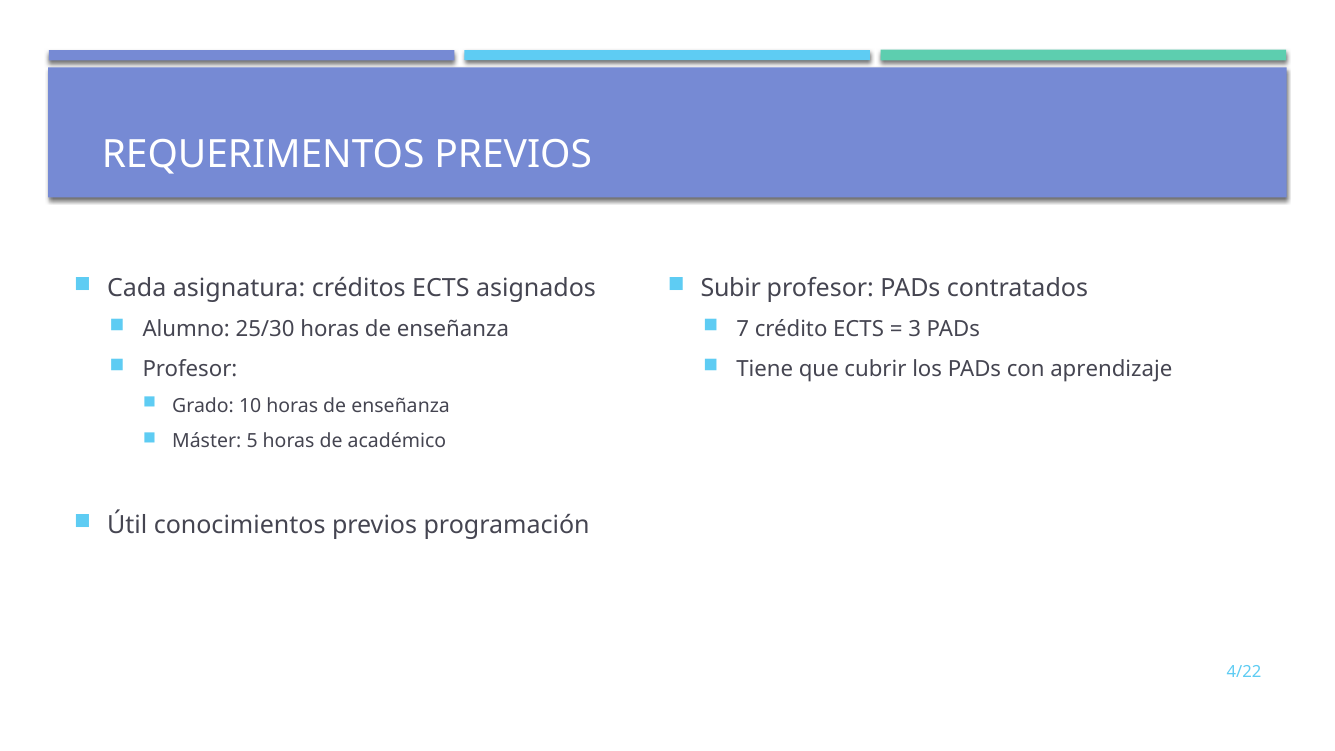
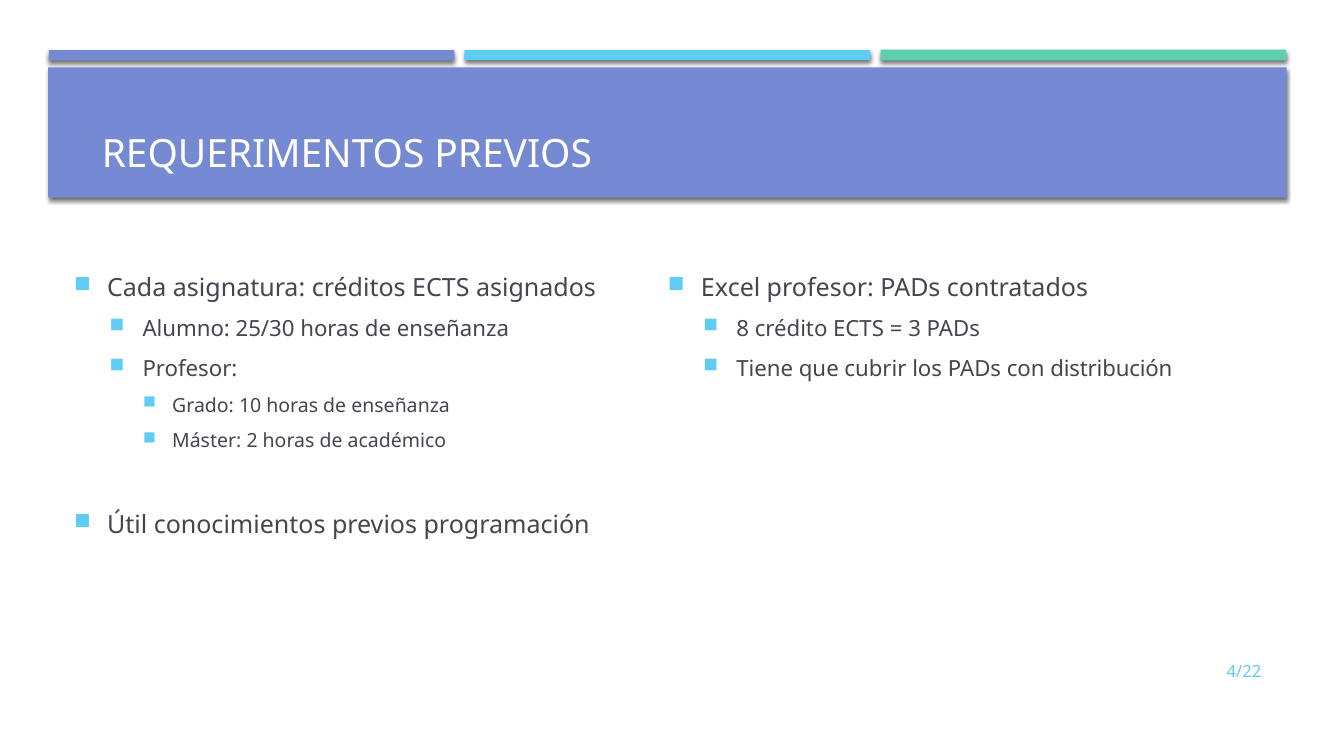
Subir: Subir -> Excel (731, 288)
7: 7 -> 8 (743, 329)
aprendizaje: aprendizaje -> distribución (1111, 369)
5: 5 -> 2 (252, 441)
